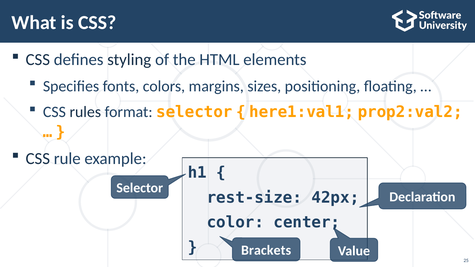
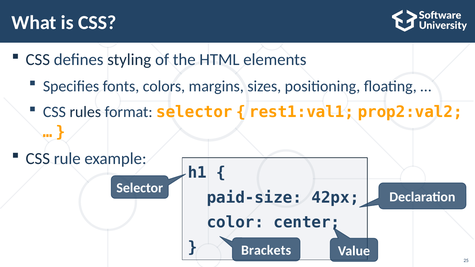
here1:val1: here1:val1 -> rest1:val1 (302, 112)
rest-size: rest-size -> paid-size (254, 198)
